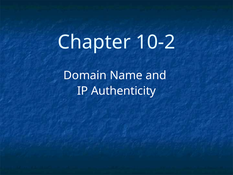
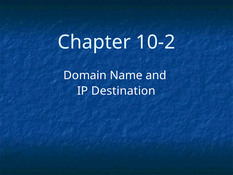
Authenticity: Authenticity -> Destination (123, 91)
